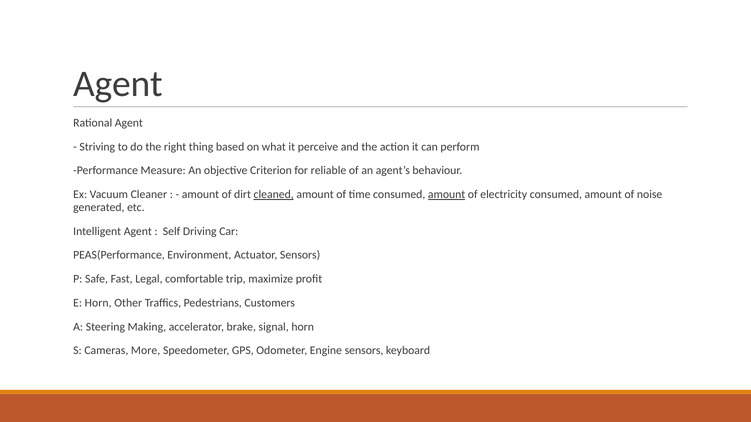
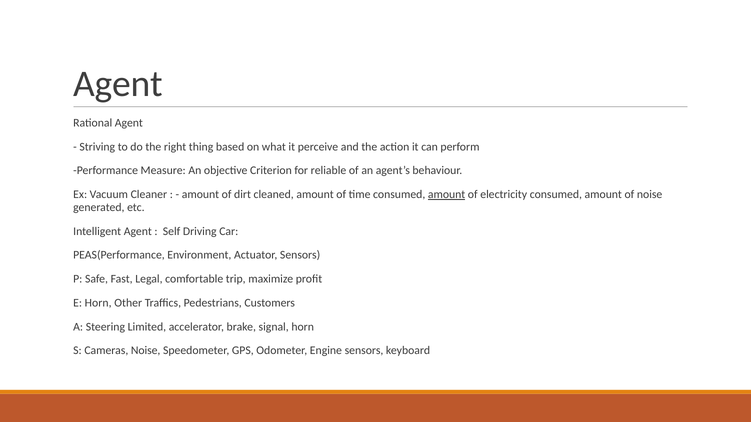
cleaned underline: present -> none (274, 195)
Making: Making -> Limited (147, 327)
Cameras More: More -> Noise (146, 351)
